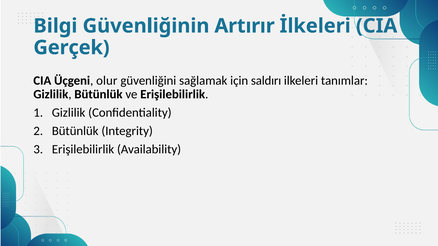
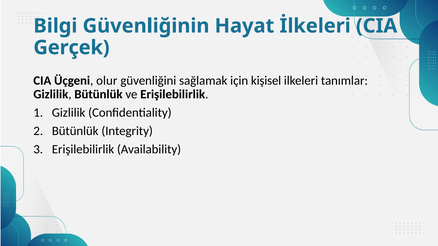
Artırır: Artırır -> Hayat (244, 26)
saldırı: saldırı -> kişisel (266, 81)
